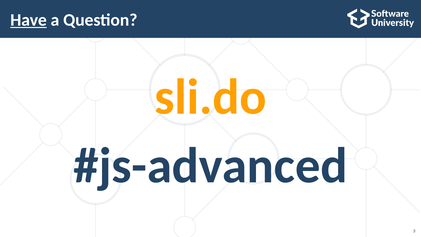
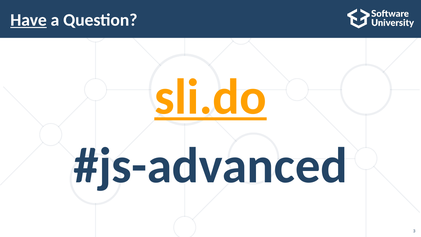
sli.do underline: none -> present (211, 97)
